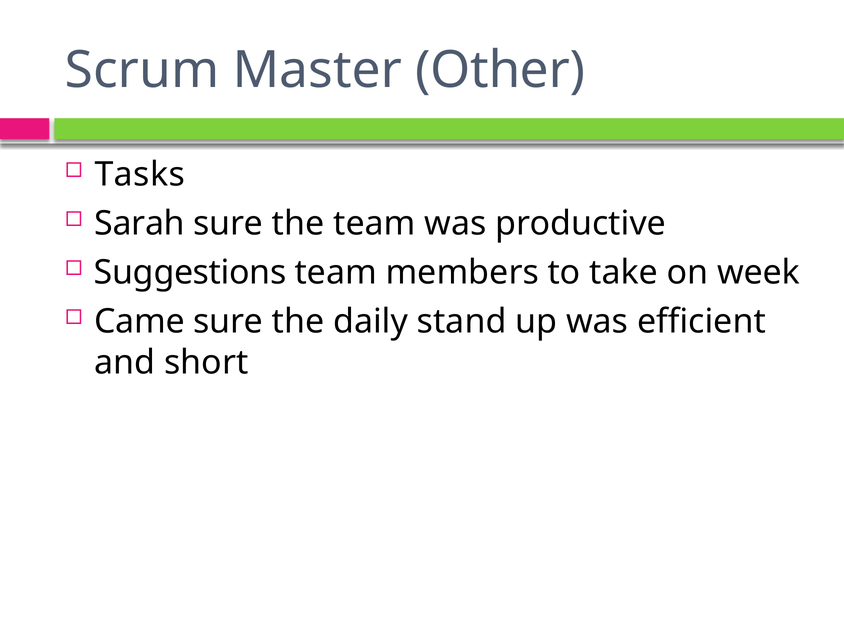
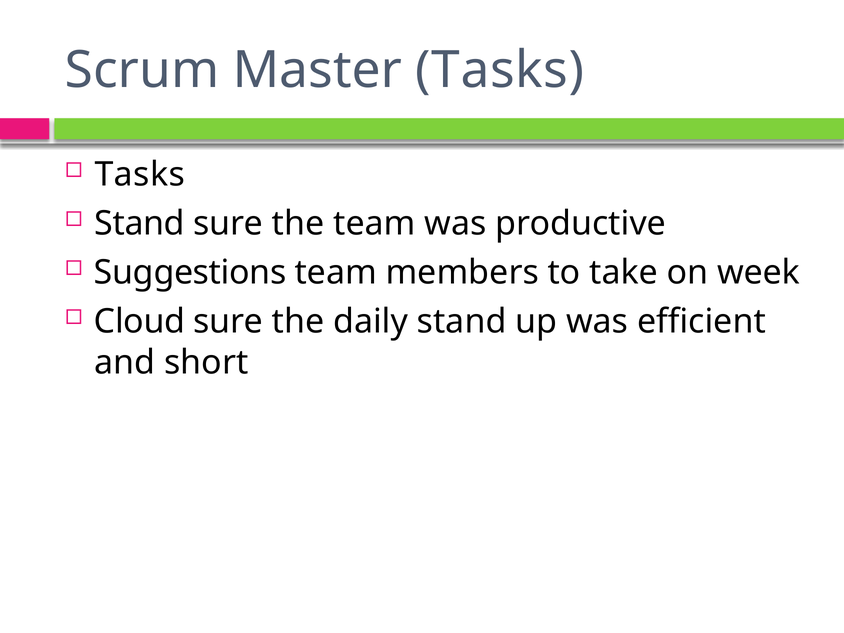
Master Other: Other -> Tasks (500, 70)
Sarah: Sarah -> Stand (140, 224)
Came: Came -> Cloud (140, 322)
